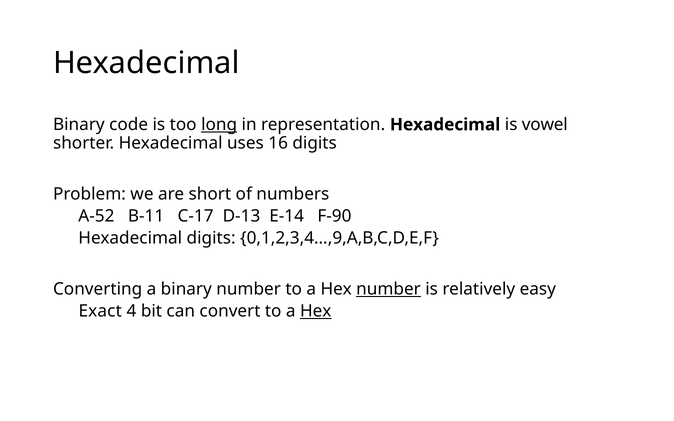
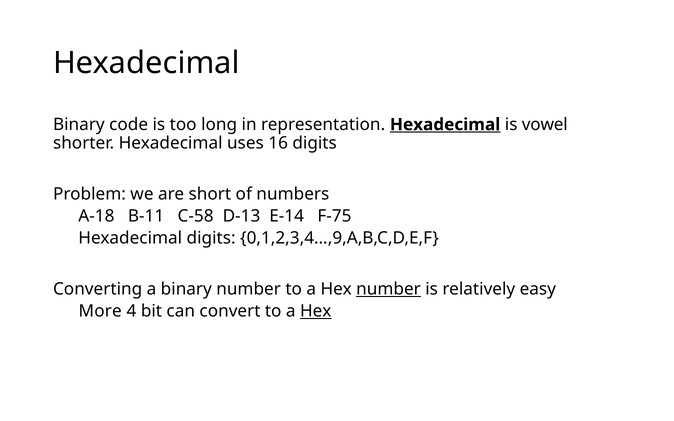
long underline: present -> none (219, 125)
Hexadecimal underline: none -> present (445, 125)
A-52: A-52 -> A-18 (96, 216)
C-17: C-17 -> C-58 (196, 216)
F-90: F-90 -> F-75 (334, 216)
Exact: Exact -> More (100, 311)
